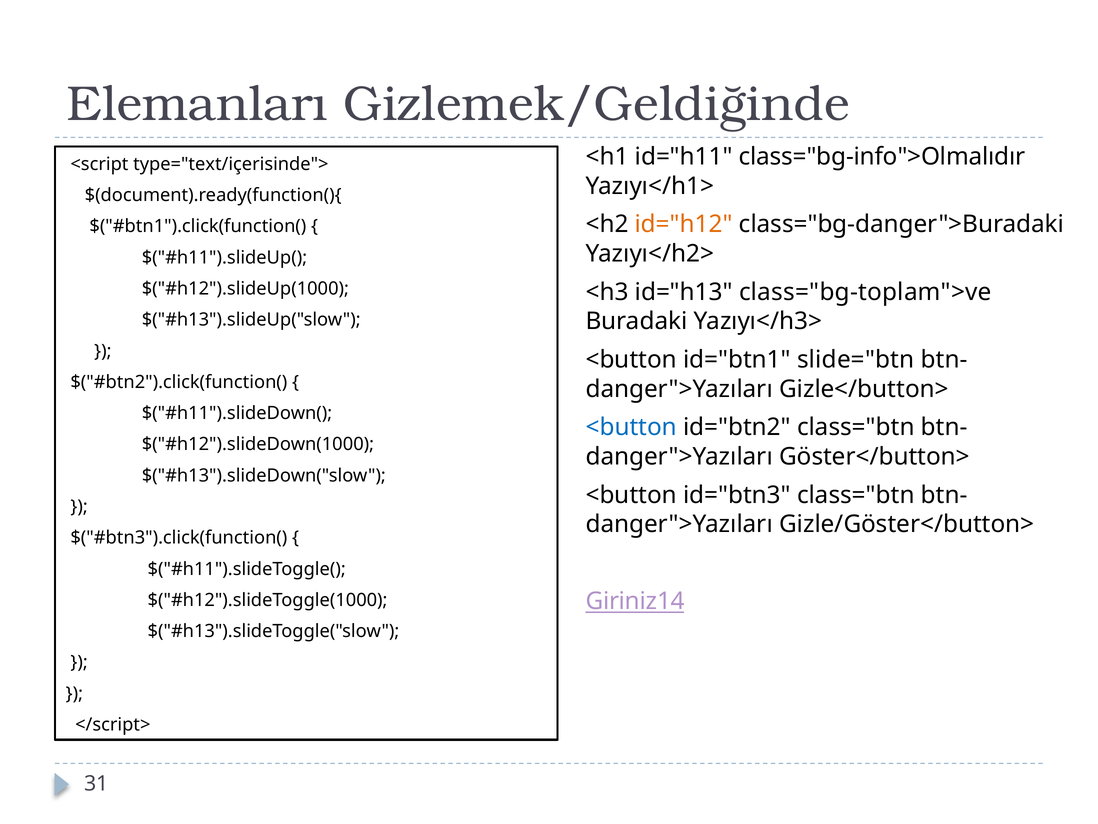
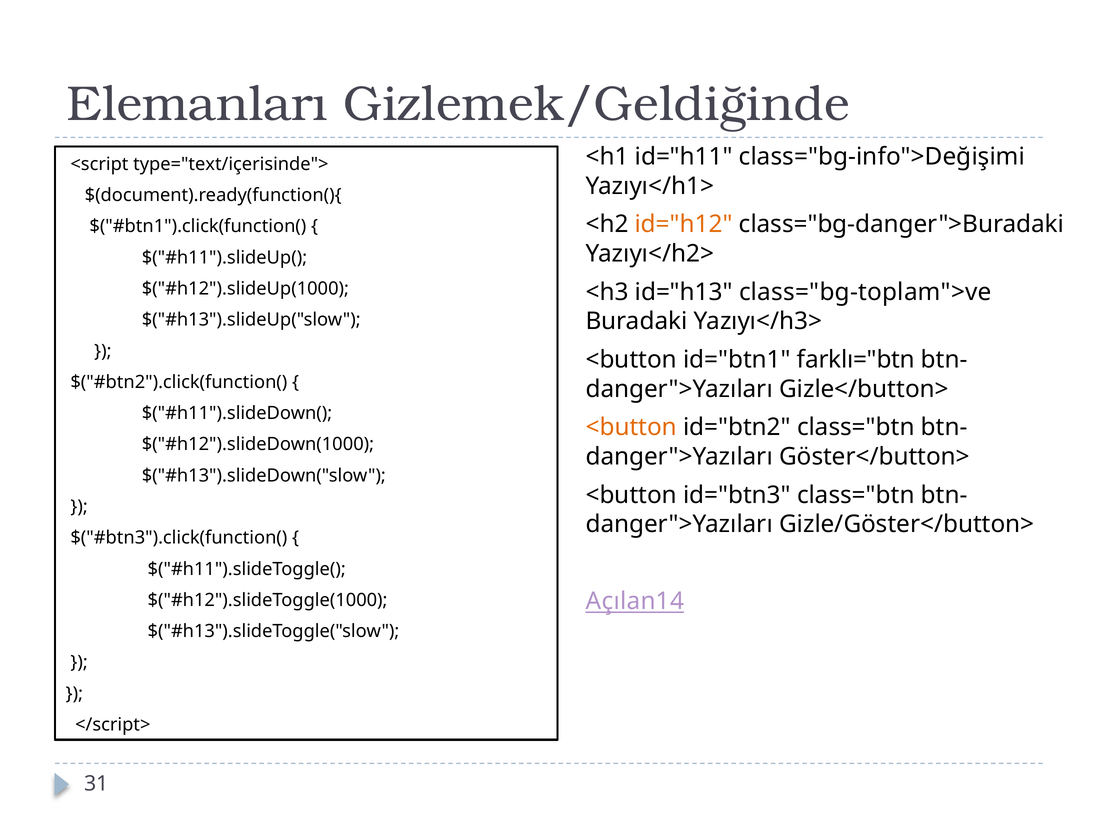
class="bg-info">Olmalıdır: class="bg-info">Olmalıdır -> class="bg-info">Değişimi (882, 157)
slide="btn: slide="btn -> farklı="btn (856, 360)
<button colour: blue -> orange (631, 427)
Giriniz14: Giriniz14 -> Açılan14 (635, 601)
